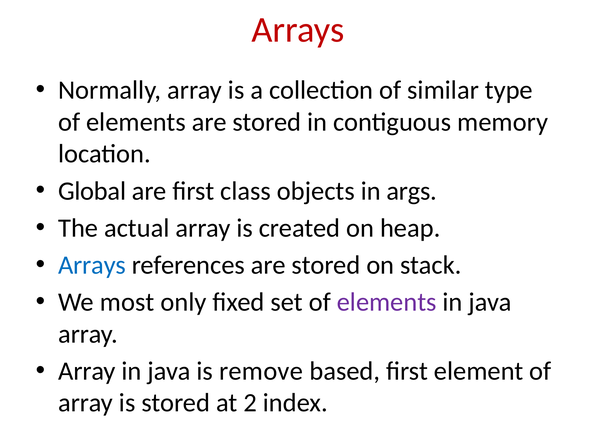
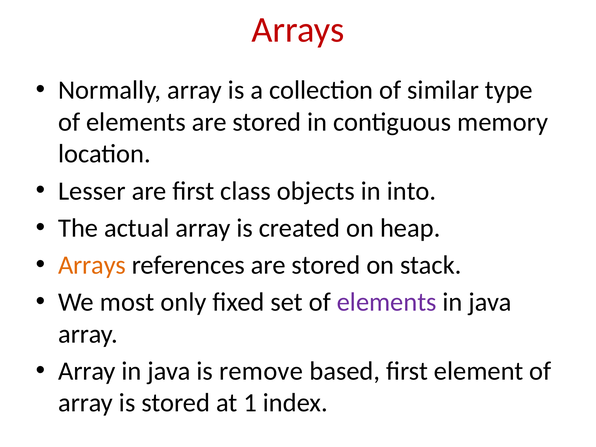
Global: Global -> Lesser (92, 191)
args: args -> into (412, 191)
Arrays colour: blue -> orange (92, 265)
2: 2 -> 1 (250, 403)
